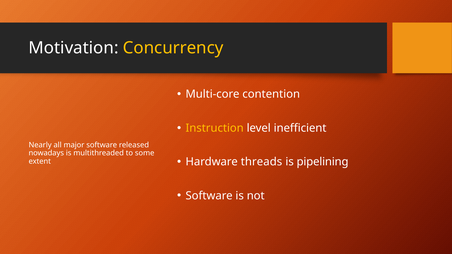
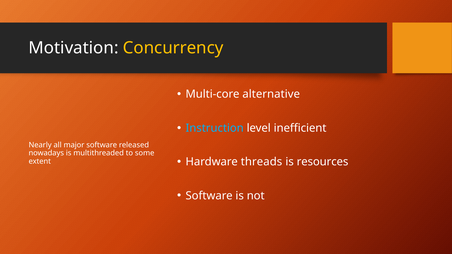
contention: contention -> alternative (271, 94)
Instruction colour: yellow -> light blue (215, 128)
pipelining: pipelining -> resources (323, 162)
